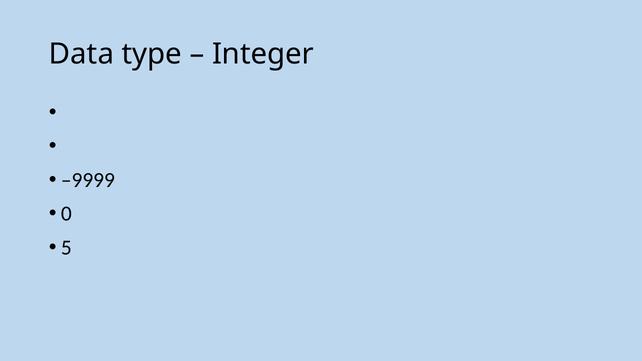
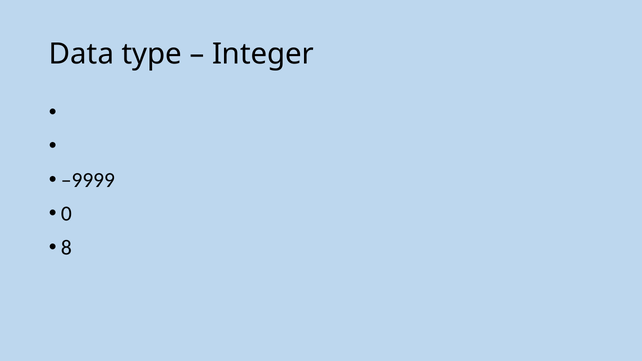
5: 5 -> 8 (66, 248)
